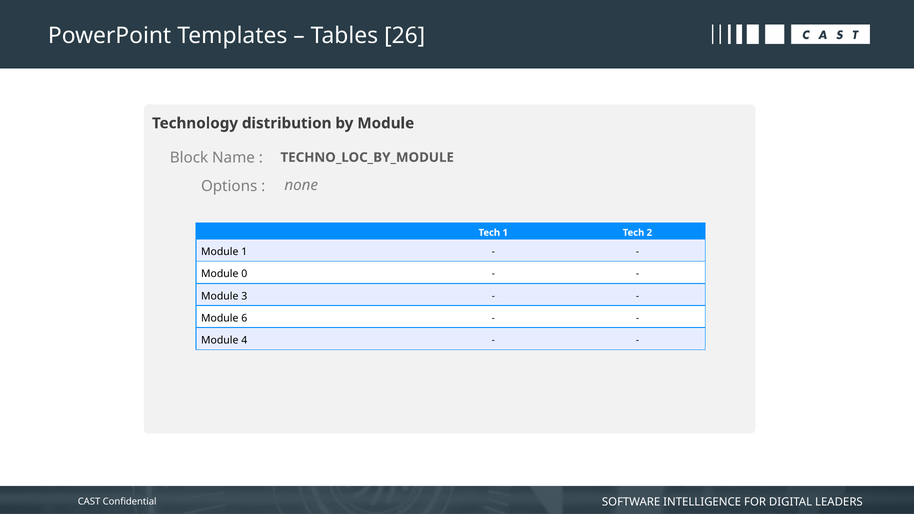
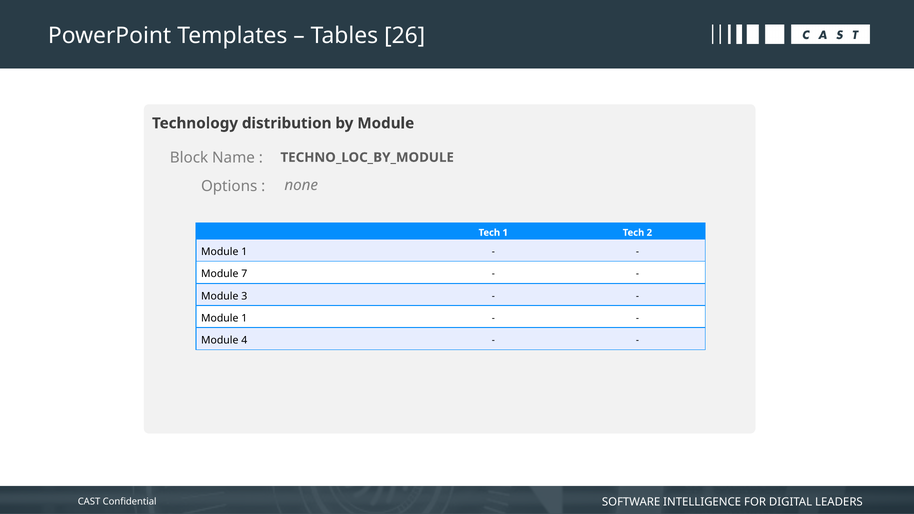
0: 0 -> 7 (244, 274)
6: 6 -> 1 (244, 318)
